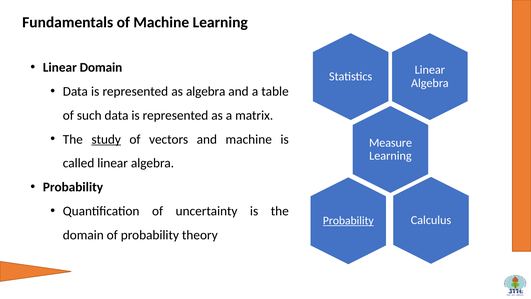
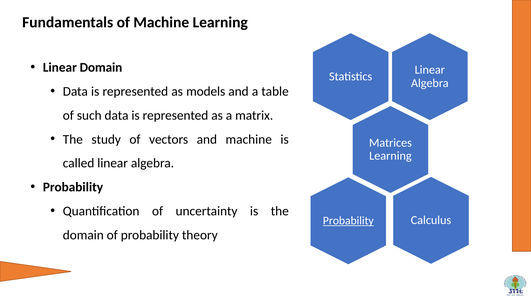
as algebra: algebra -> models (206, 91)
study underline: present -> none (106, 139)
Measure: Measure -> Matrices (390, 143)
